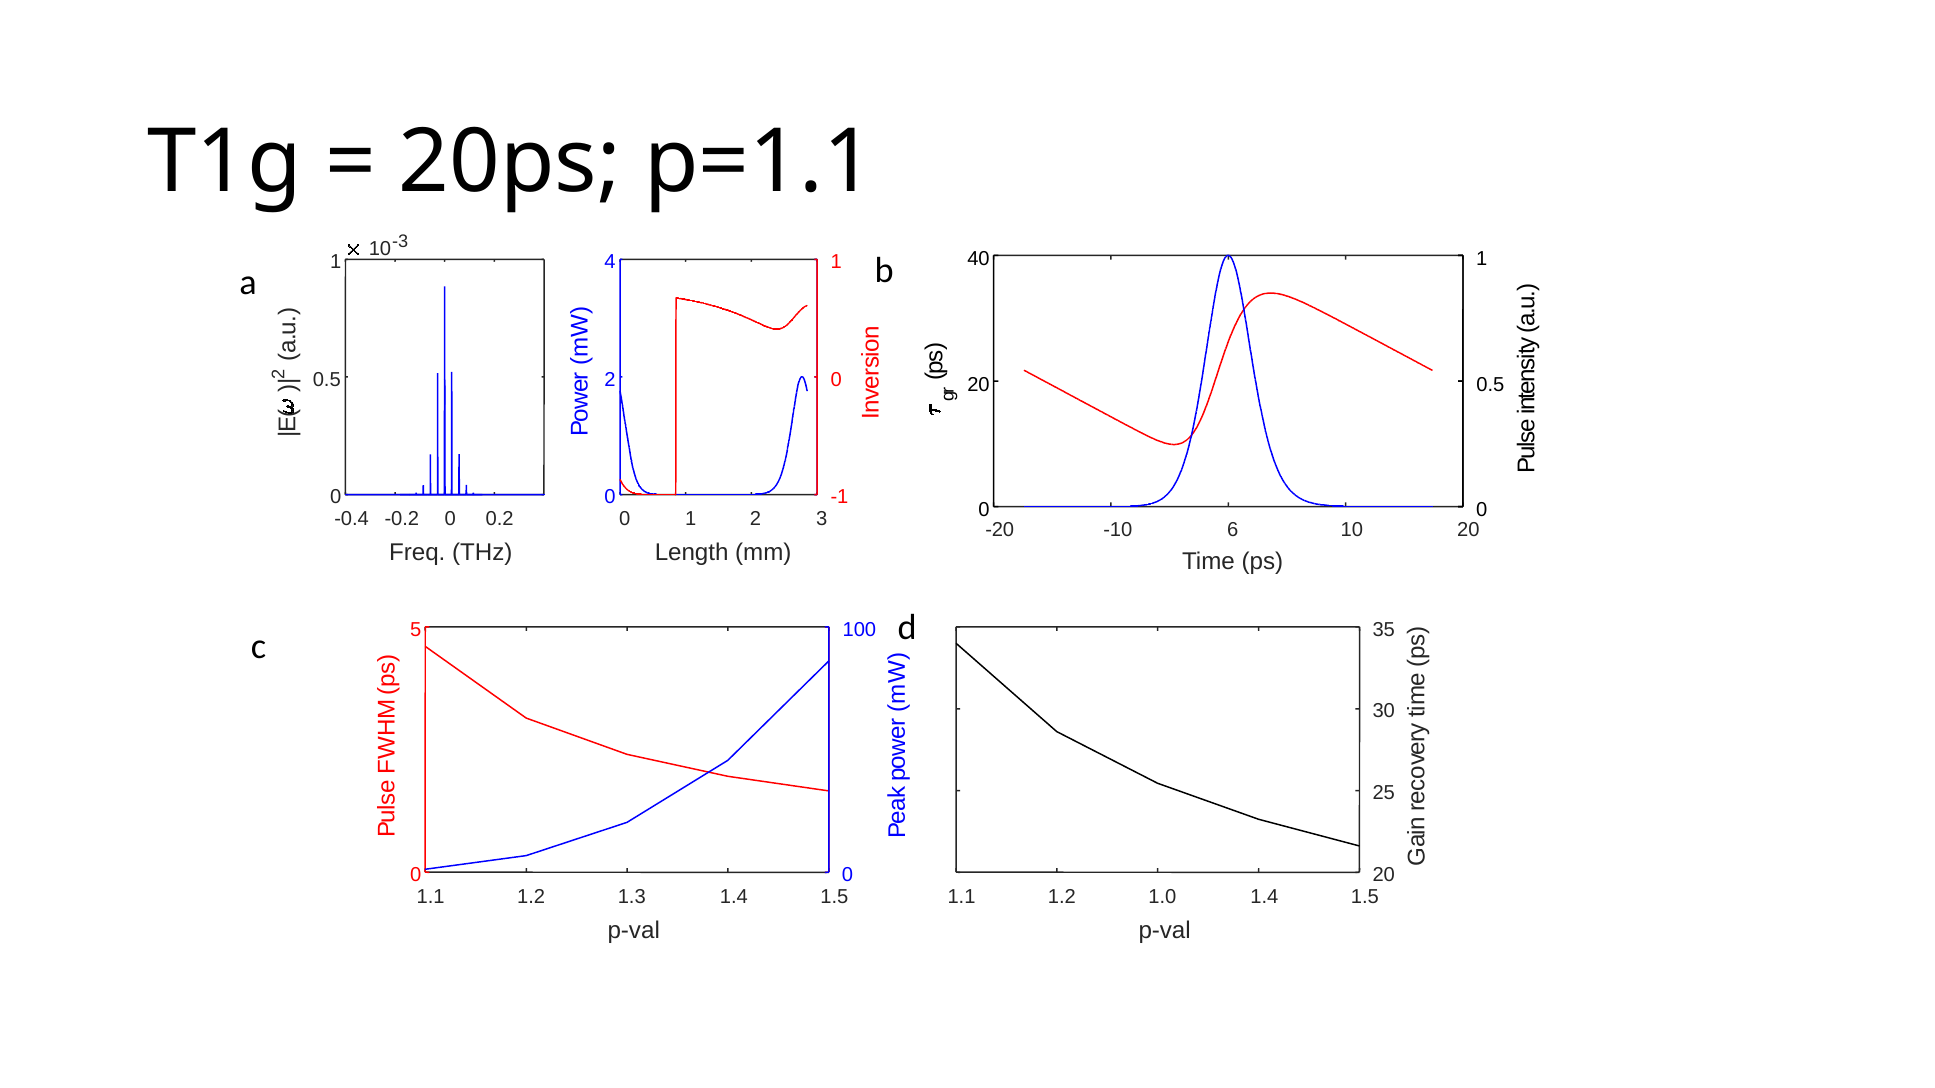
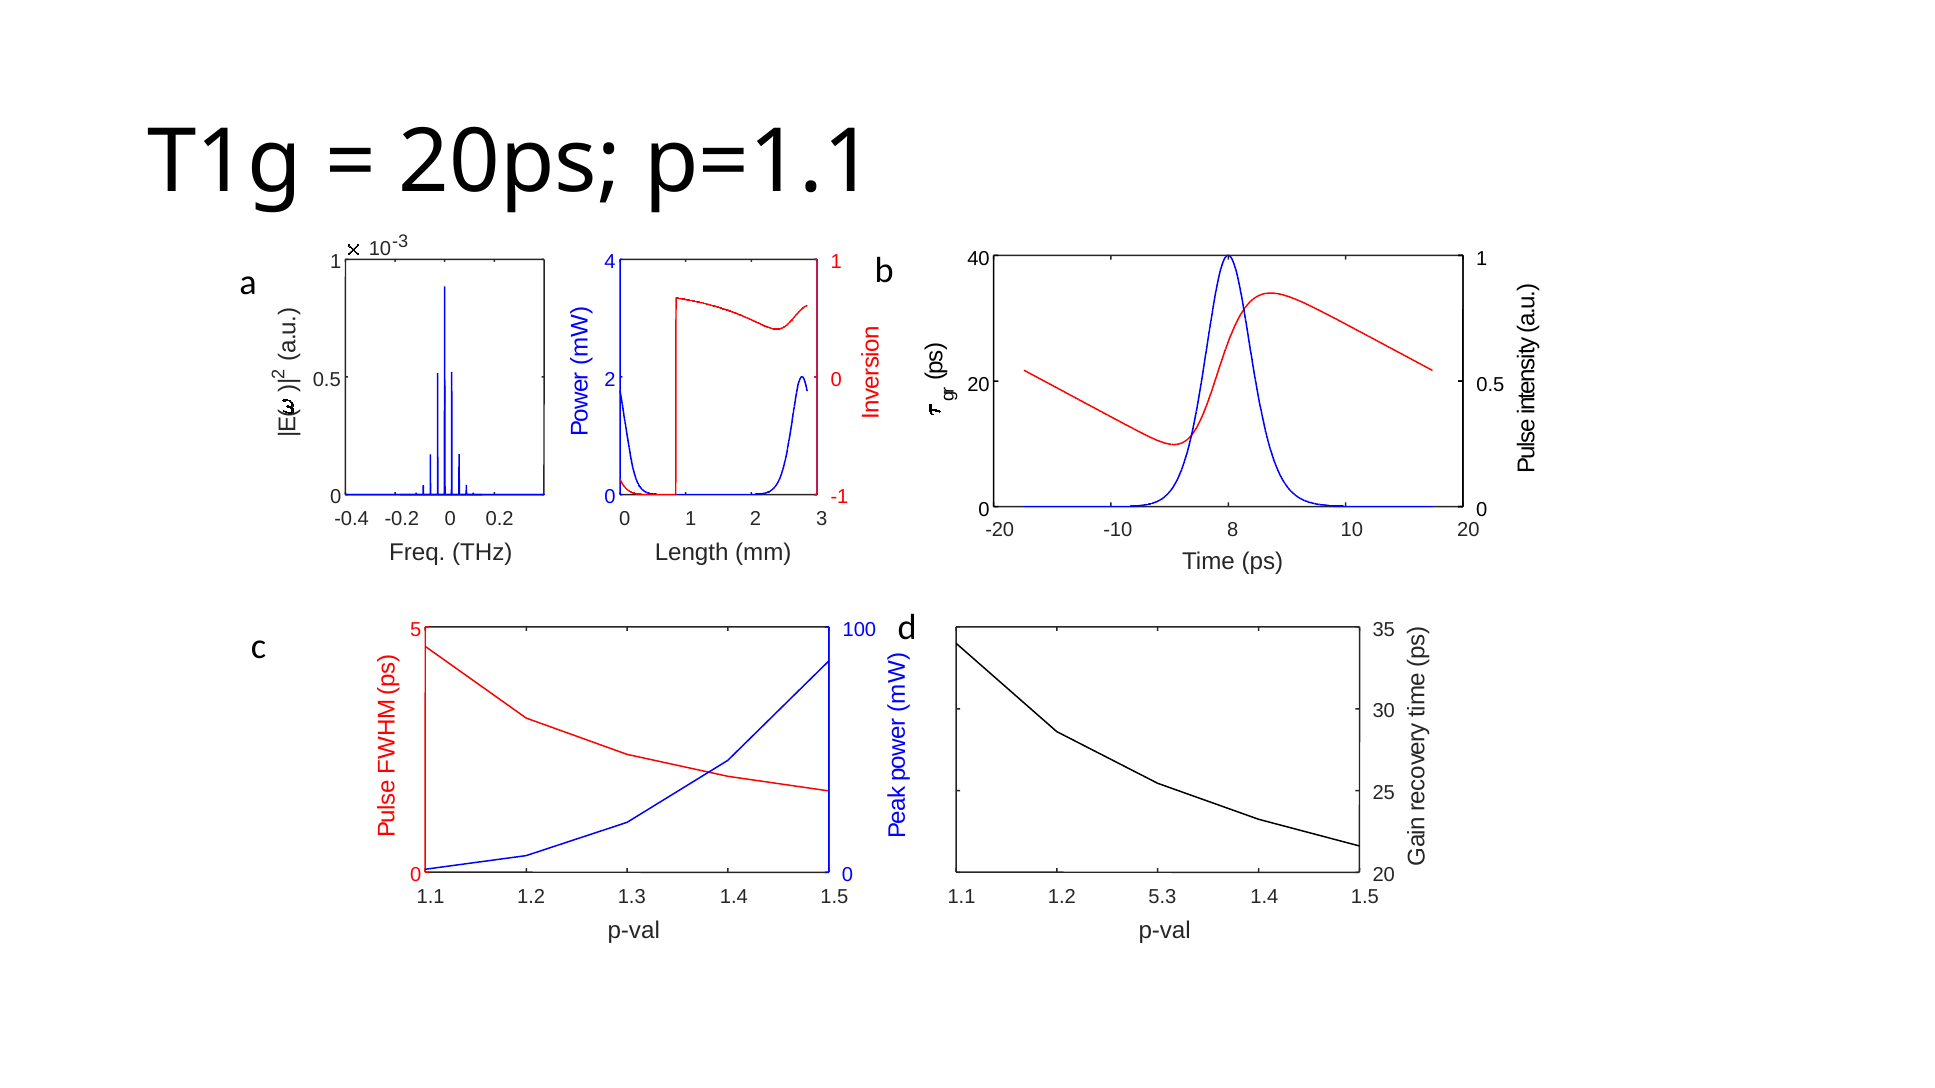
6: 6 -> 8 (1233, 530)
1.0: 1.0 -> 5.3 (1162, 897)
